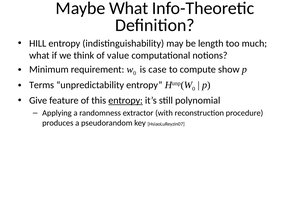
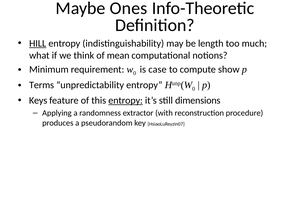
Maybe What: What -> Ones (129, 8)
HILL underline: none -> present (38, 44)
value: value -> mean (118, 55)
Give: Give -> Keys (38, 101)
polynomial: polynomial -> dimensions (198, 101)
